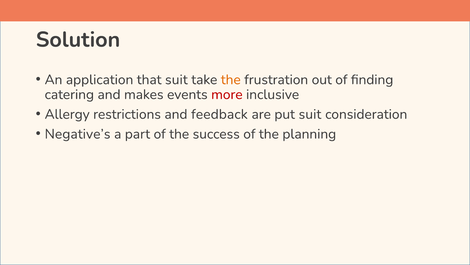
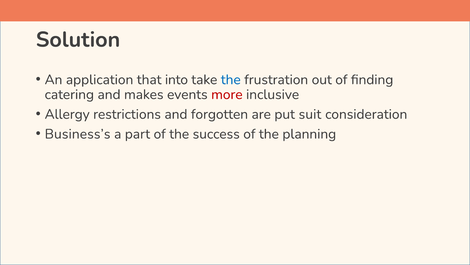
that suit: suit -> into (176, 79)
the colour: orange -> blue (231, 79)
feedback: feedback -> forgotten (219, 114)
Negative’s: Negative’s -> Business’s (78, 134)
